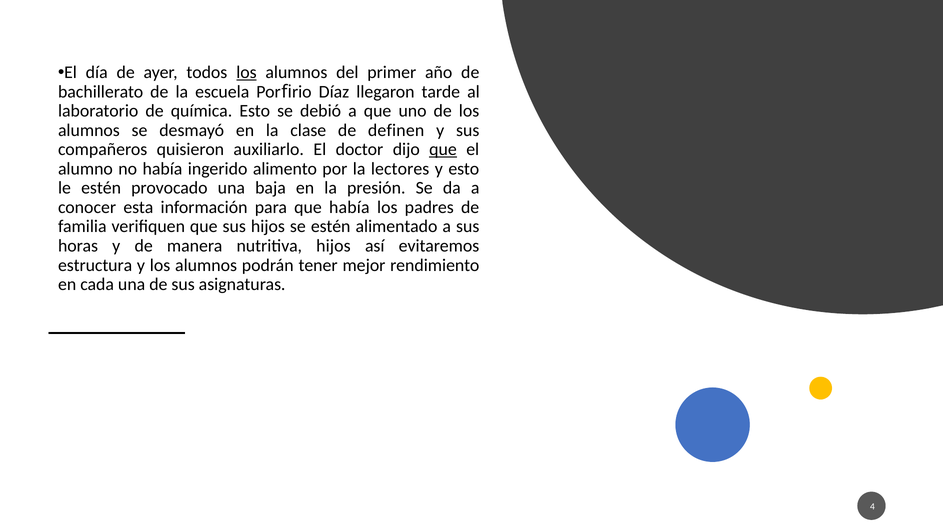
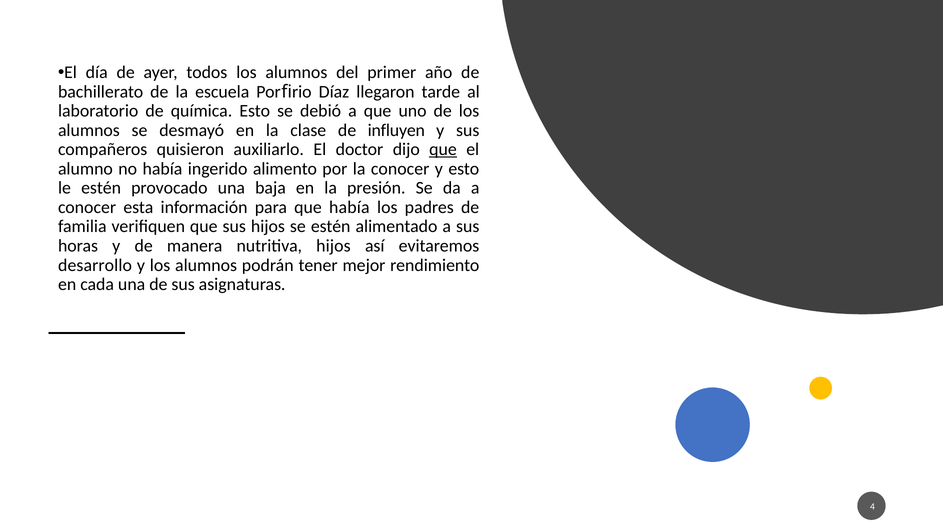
los underline: present -> none (246, 72)
definen: definen -> influyen (396, 130)
la lectores: lectores -> conocer (400, 169)
estructura: estructura -> desarrollo (95, 265)
